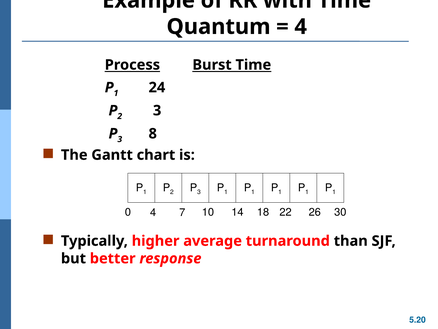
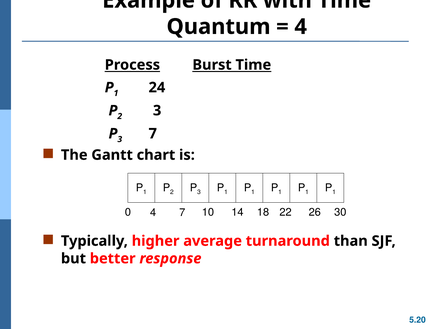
3 8: 8 -> 7 (153, 133)
